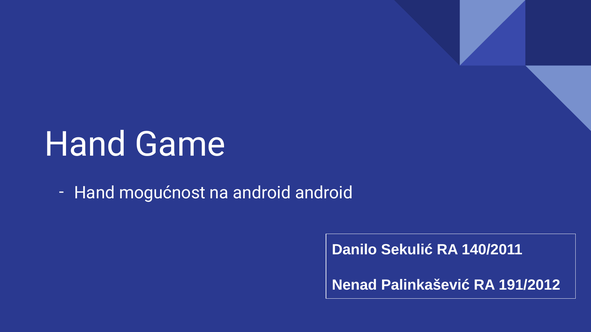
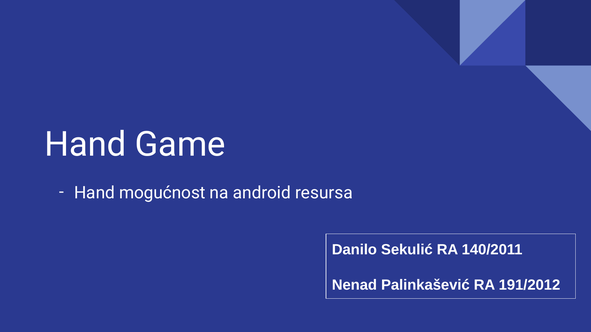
android android: android -> resursa (324, 193)
